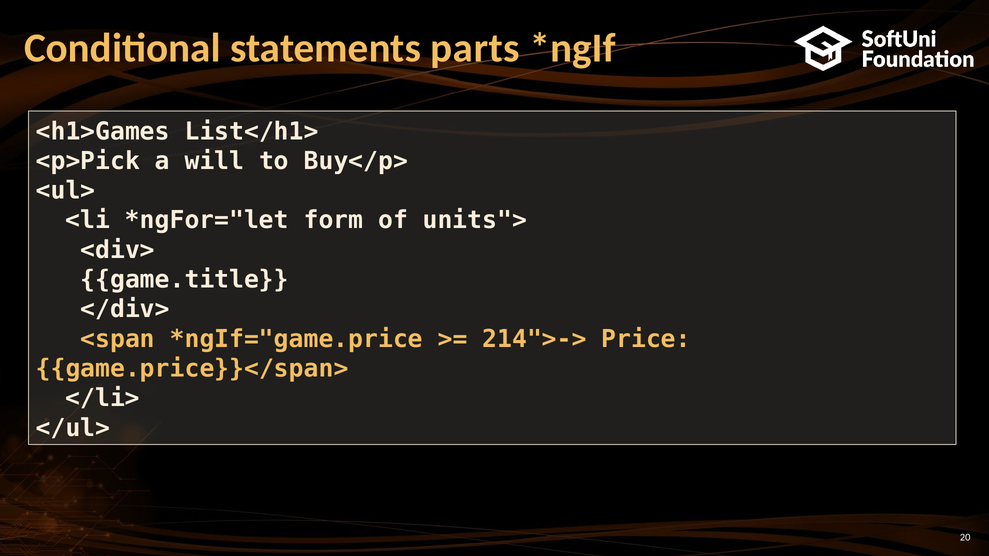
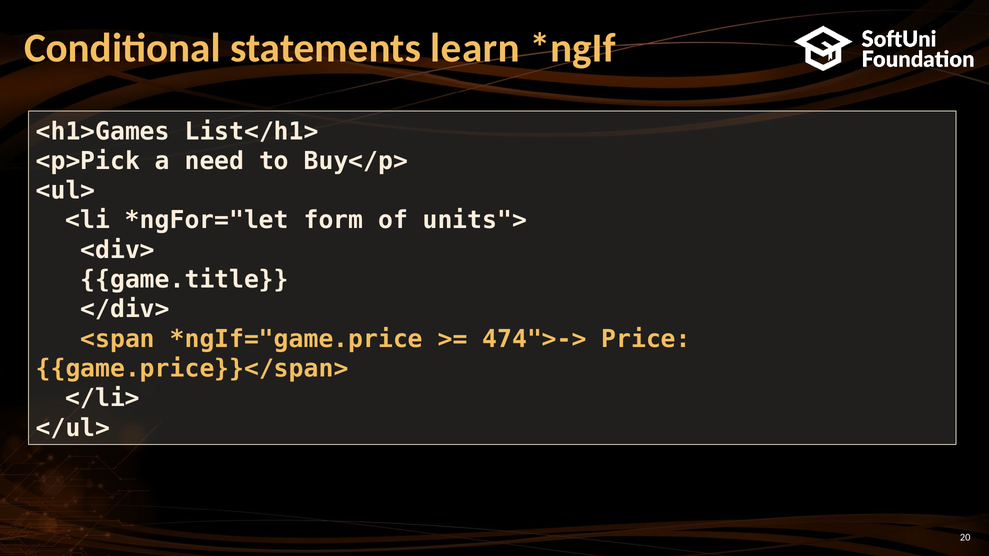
parts: parts -> learn (475, 48)
will: will -> need (214, 161)
214">->: 214">-> -> 474">-> (534, 339)
